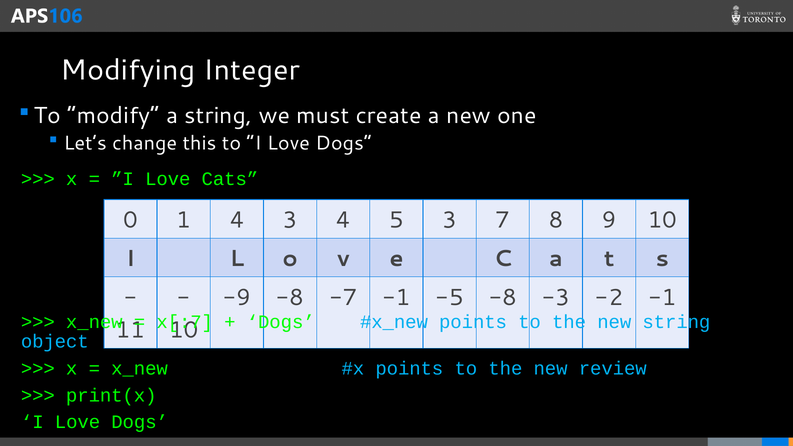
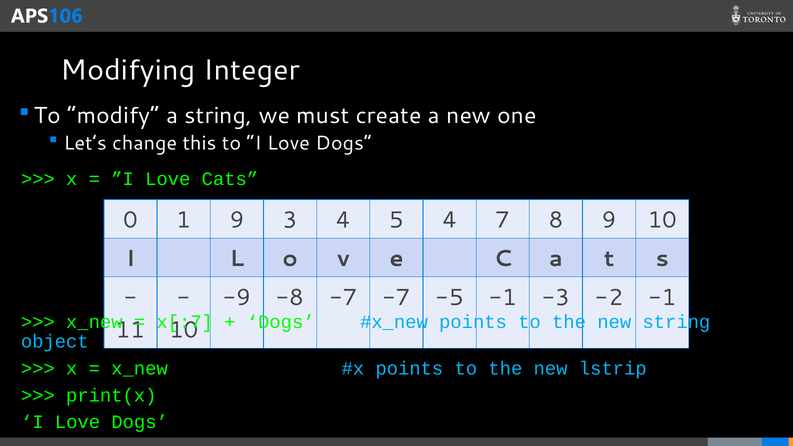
1 4: 4 -> 9 (237, 220)
5 3: 3 -> 4 (450, 220)
-7 -1: -1 -> -7 (396, 297)
-5 -8: -8 -> -1 (503, 297)
review: review -> lstrip (613, 368)
